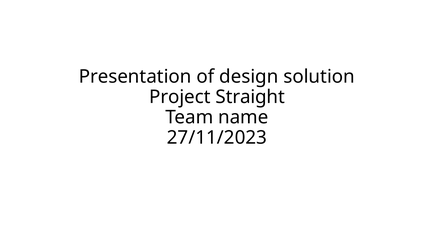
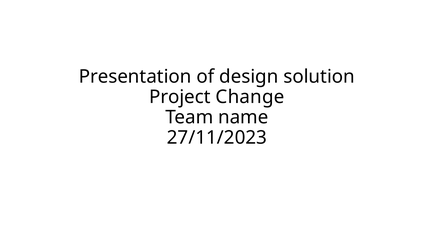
Straight: Straight -> Change (250, 97)
